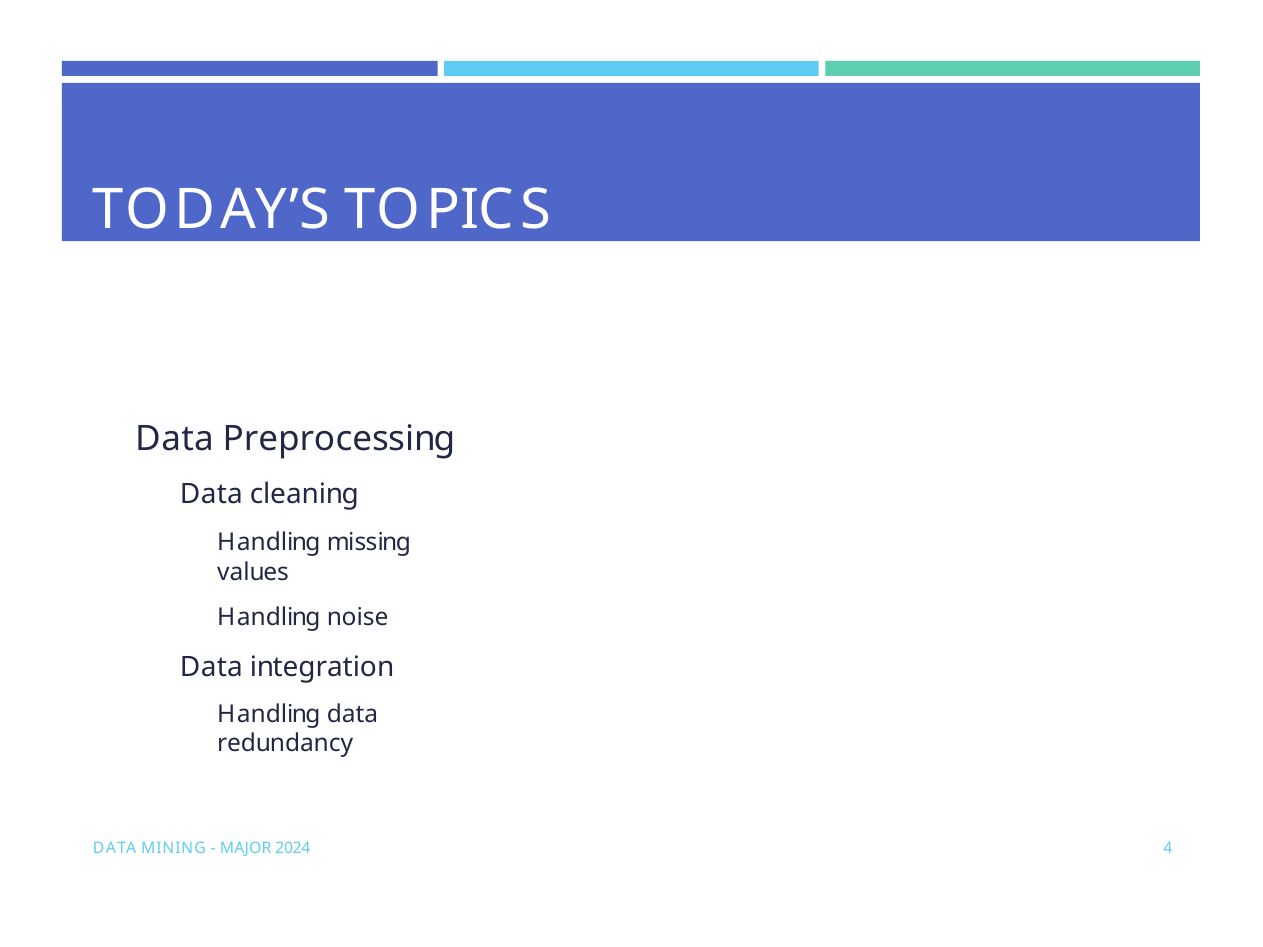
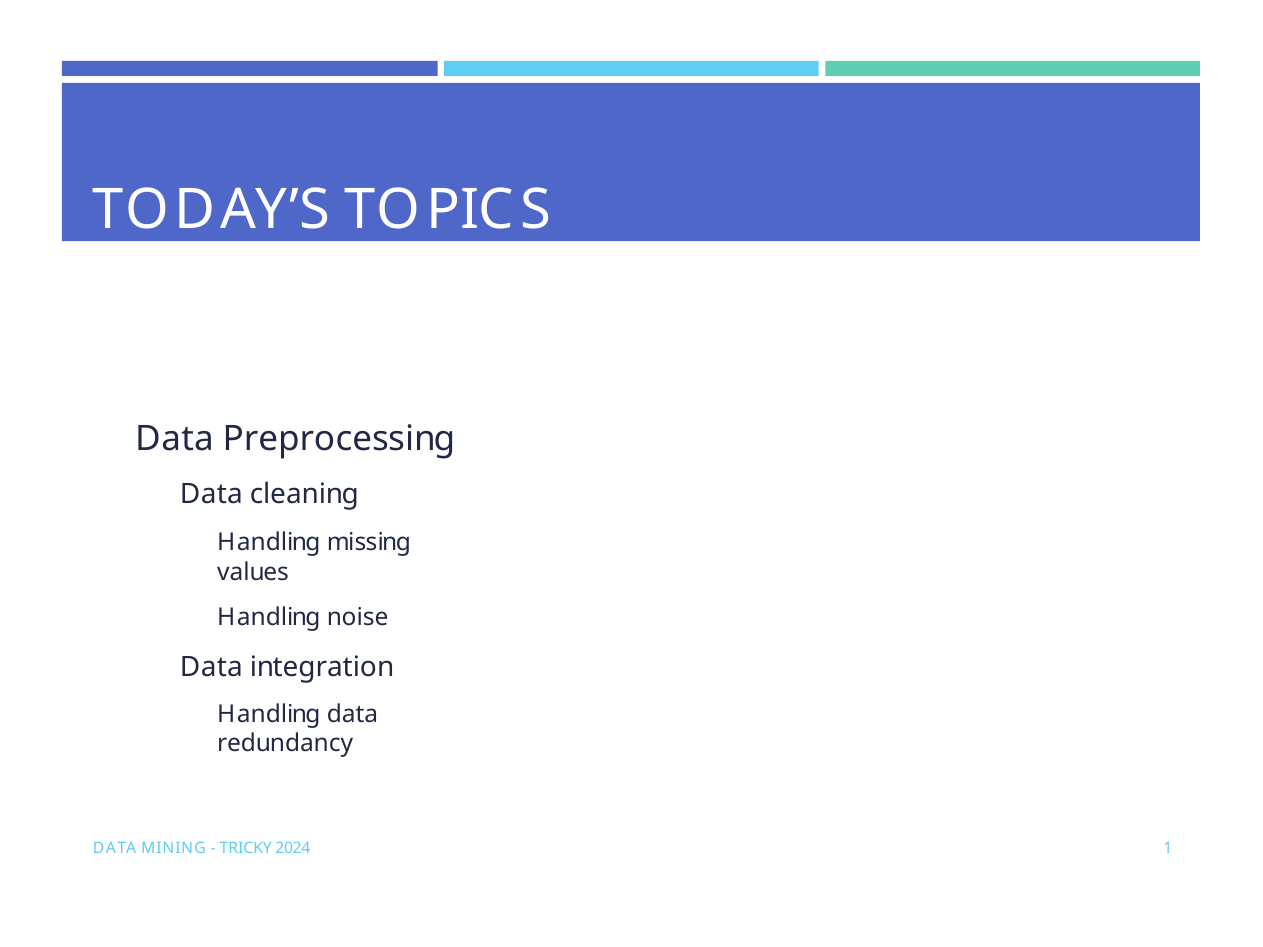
MAJOR: MAJOR -> TRICKY (246, 849)
4: 4 -> 1 (1168, 849)
